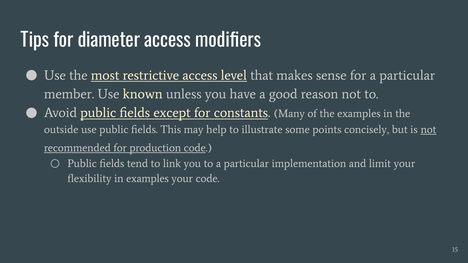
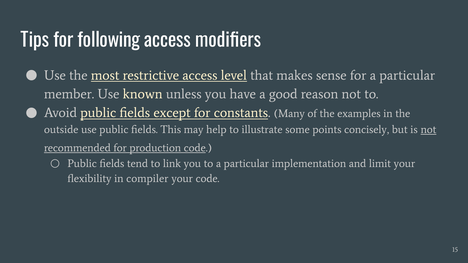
diameter: diameter -> following (109, 41)
in examples: examples -> compiler (147, 179)
